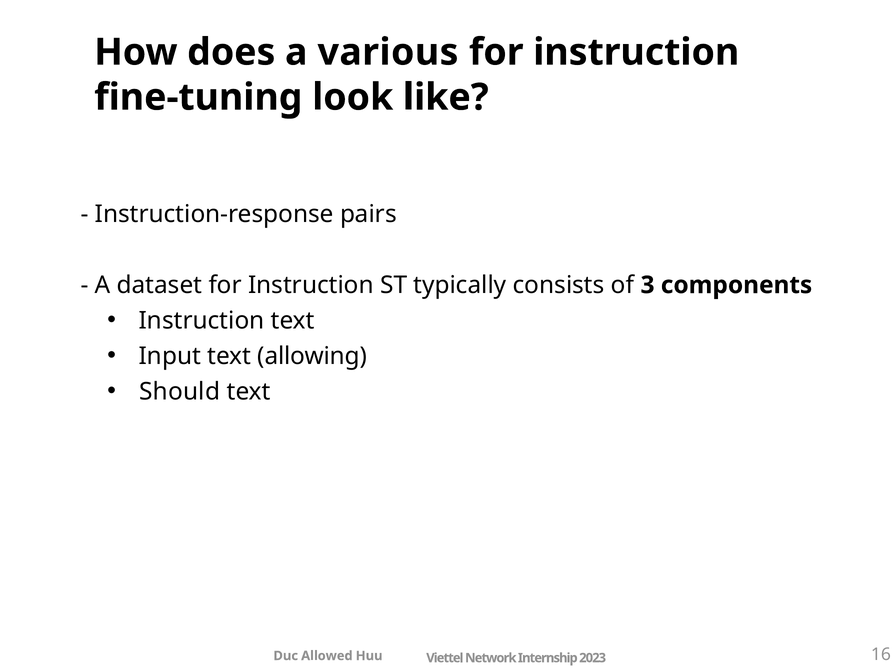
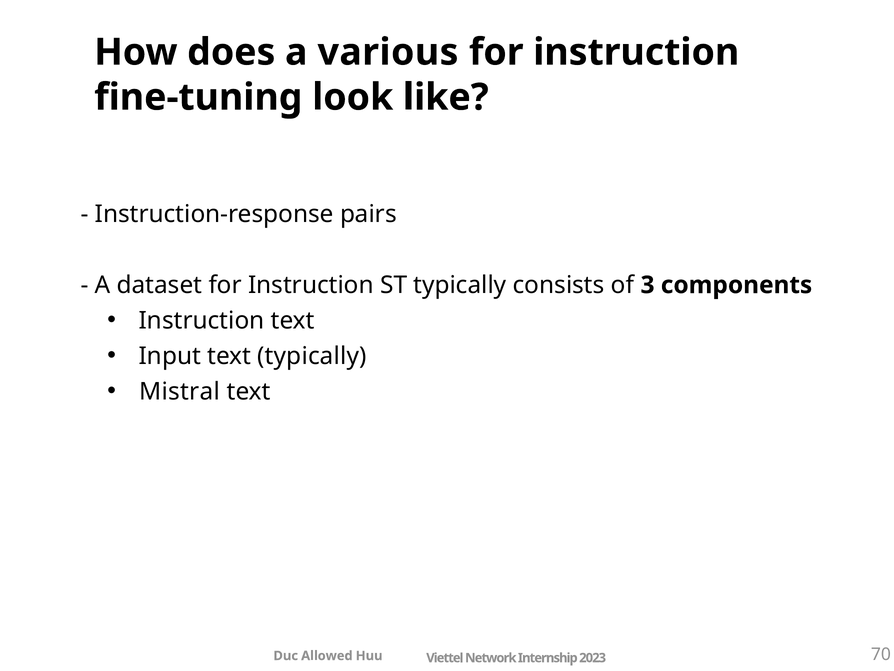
text allowing: allowing -> typically (312, 356)
Should: Should -> Mistral (180, 391)
16: 16 -> 70 (881, 654)
